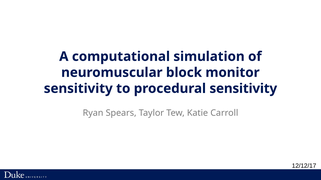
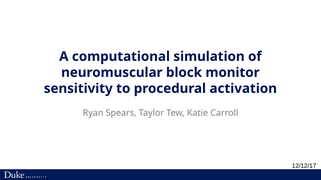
procedural sensitivity: sensitivity -> activation (243, 89)
